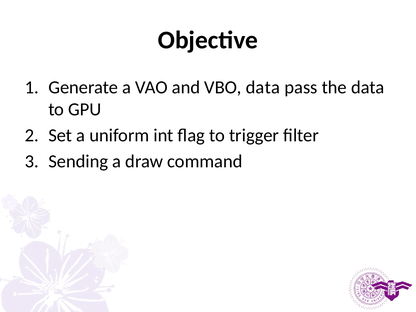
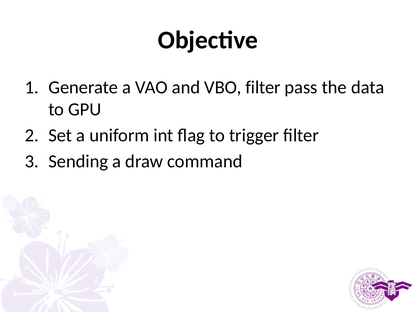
VBO data: data -> filter (263, 87)
